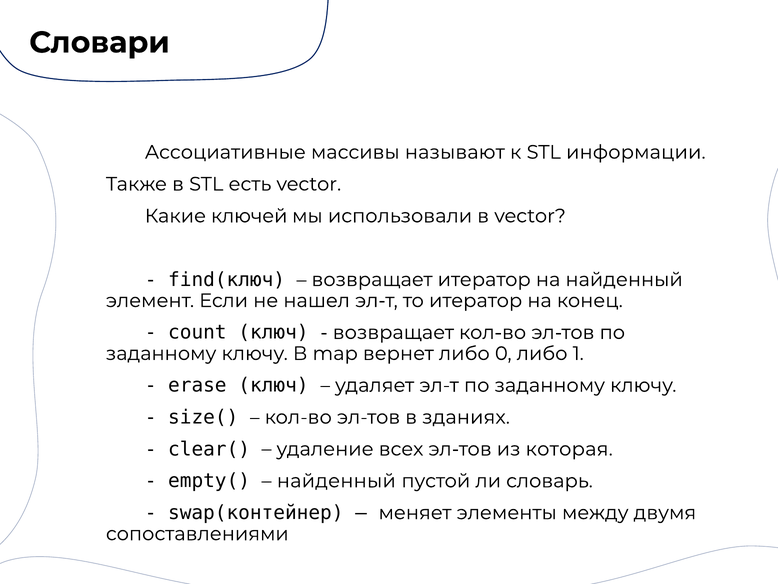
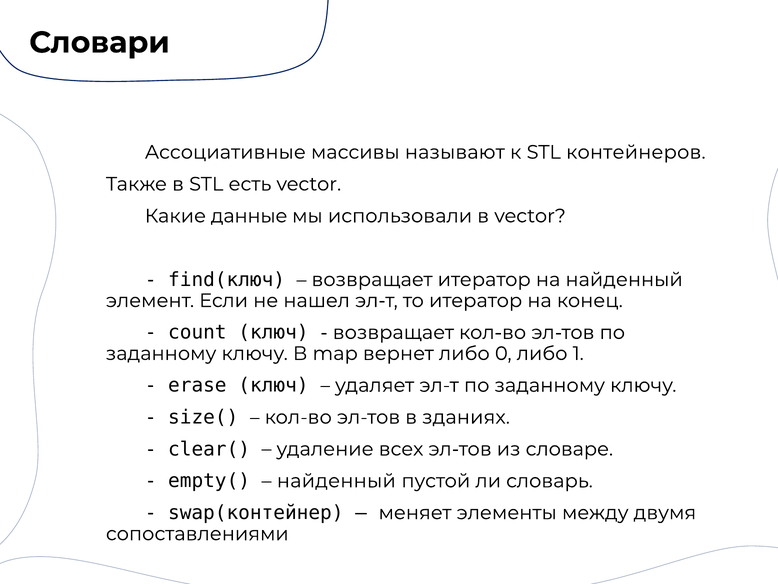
информации: информации -> контейнеров (636, 152)
ключей: ключей -> данные (249, 216)
которая: которая -> словаре (569, 449)
